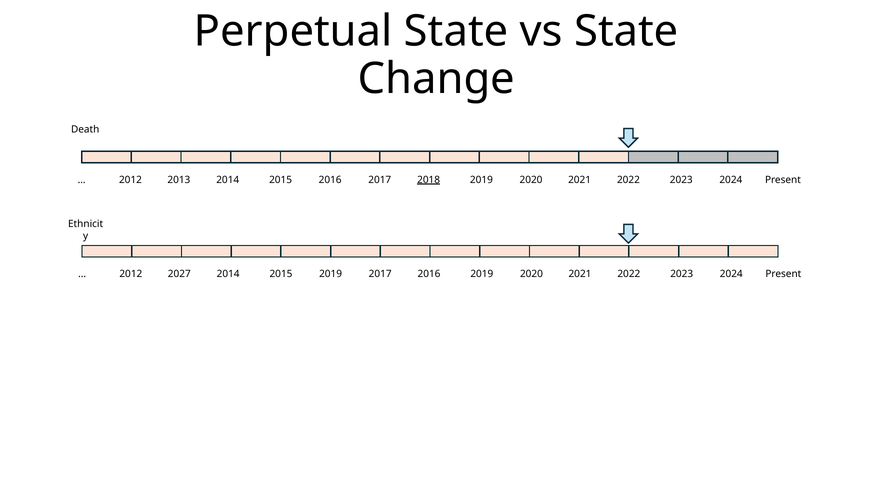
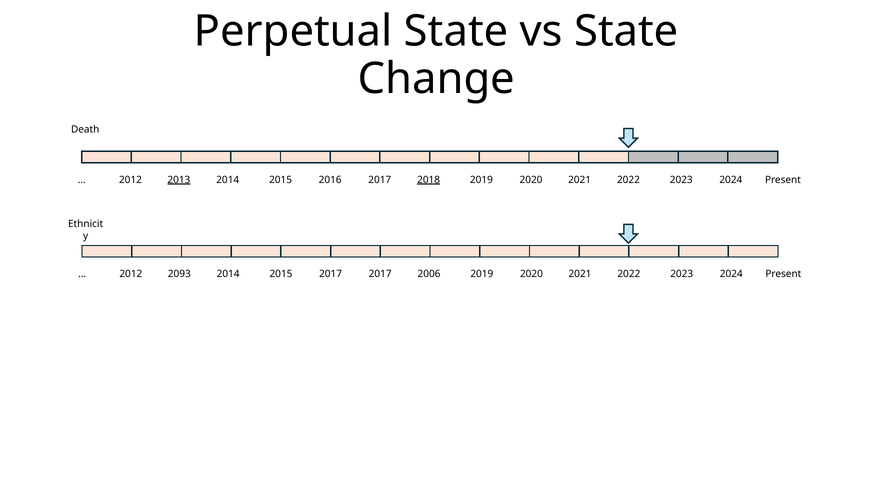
2013 underline: none -> present (179, 180)
2027: 2027 -> 2093 (179, 274)
2019: 2019 -> 2017 (331, 274)
2016: 2016 -> 2006 (429, 274)
